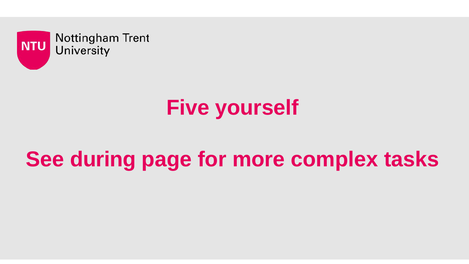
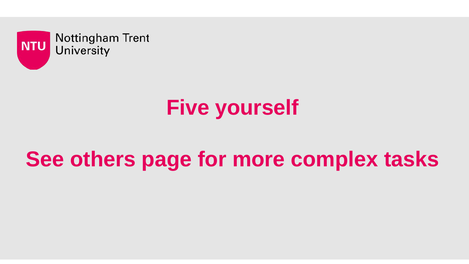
during: during -> others (103, 159)
